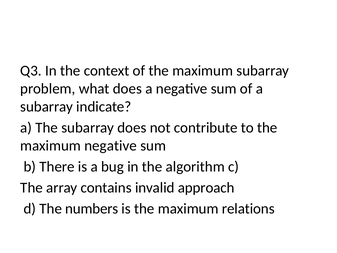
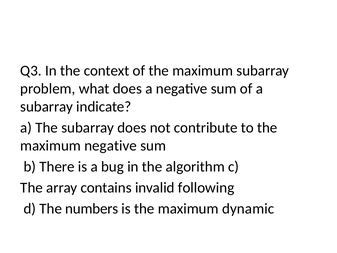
approach: approach -> following (206, 188)
relations: relations -> dynamic (248, 209)
